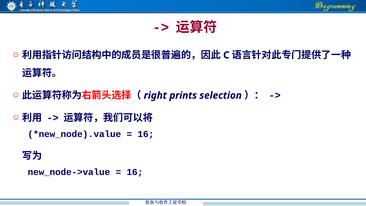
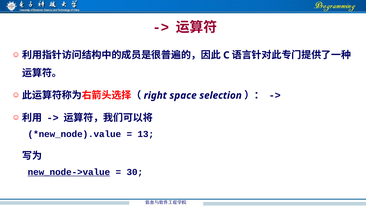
prints: prints -> space (183, 95)
16: 16 -> 13 (146, 134)
new_node->value underline: none -> present (69, 172)
16: 16 -> 30 (135, 172)
